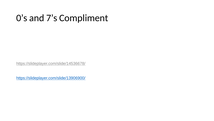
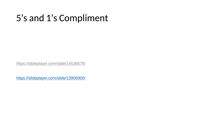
0’s: 0’s -> 5’s (22, 18)
7’s: 7’s -> 1’s (52, 18)
